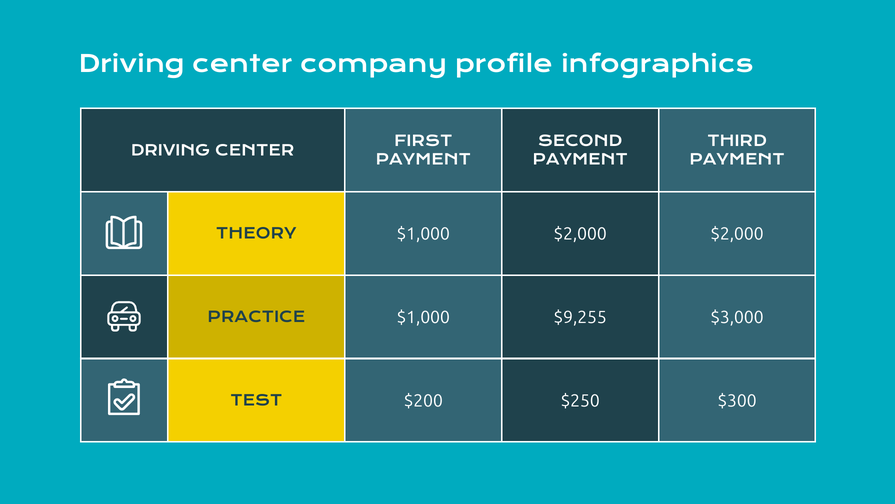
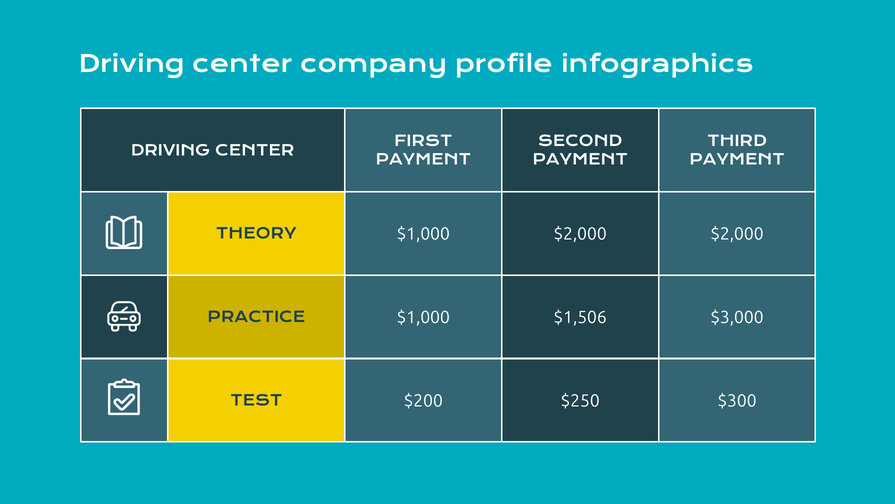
$9,255: $9,255 -> $1,506 (580, 317)
